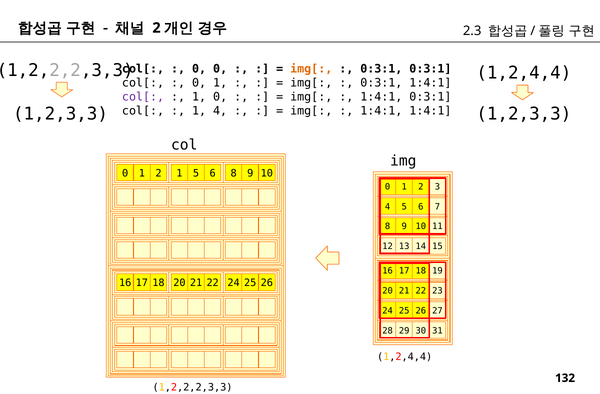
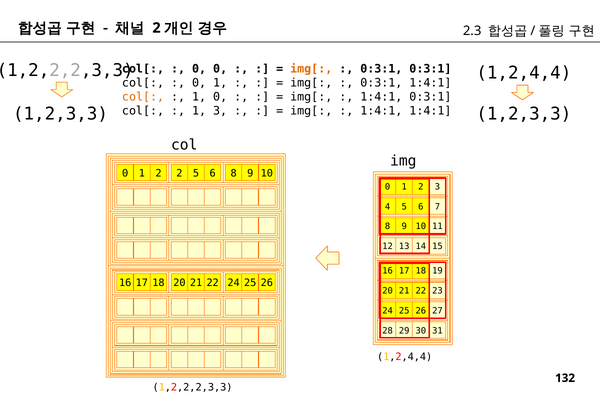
col[ colour: purple -> orange (143, 97)
1 4: 4 -> 3 (220, 111)
2 1: 1 -> 2 (179, 173)
